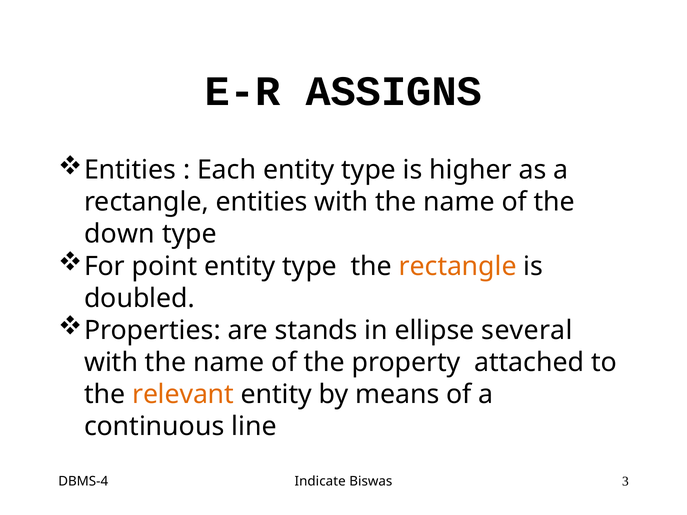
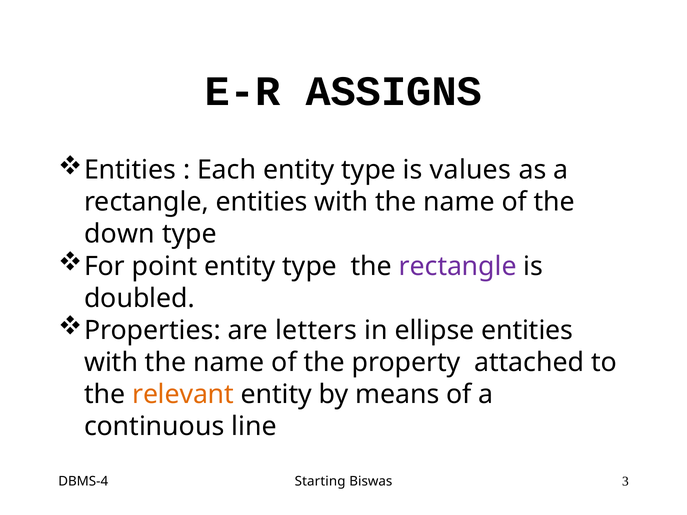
higher: higher -> values (470, 170)
rectangle colour: orange -> purple (458, 266)
stands: stands -> letters (316, 331)
ellipse several: several -> entities (527, 331)
Indicate: Indicate -> Starting (320, 482)
